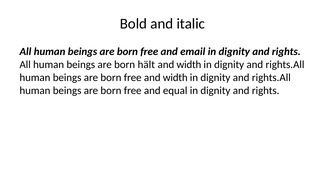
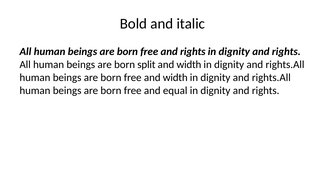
free and email: email -> rights (193, 52)
hält: hält -> split (146, 65)
